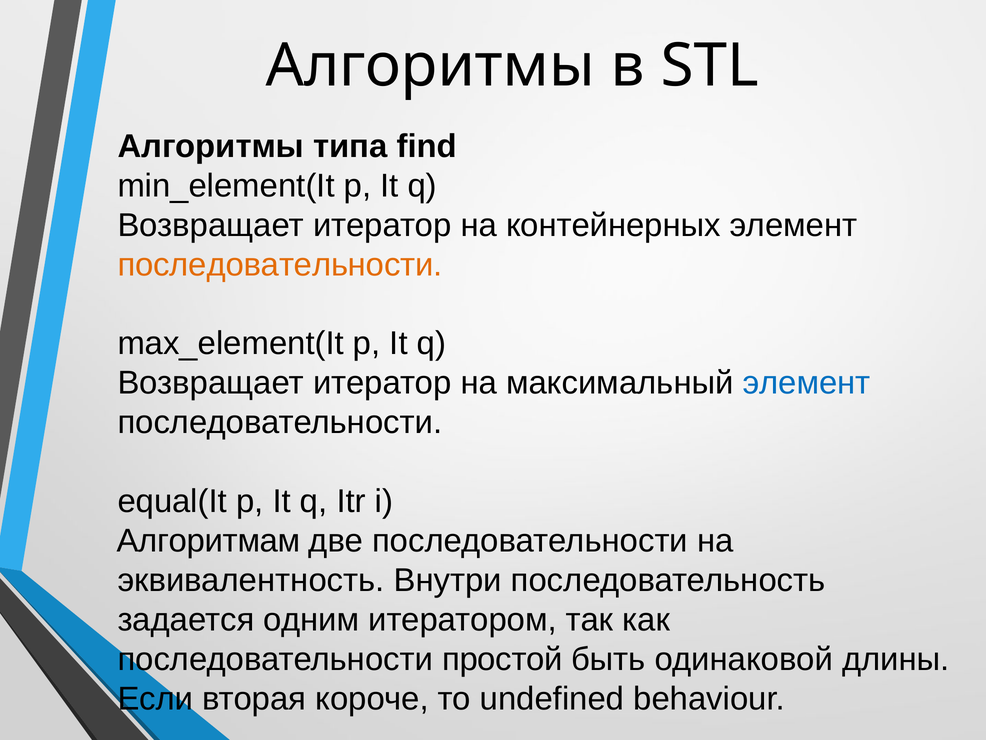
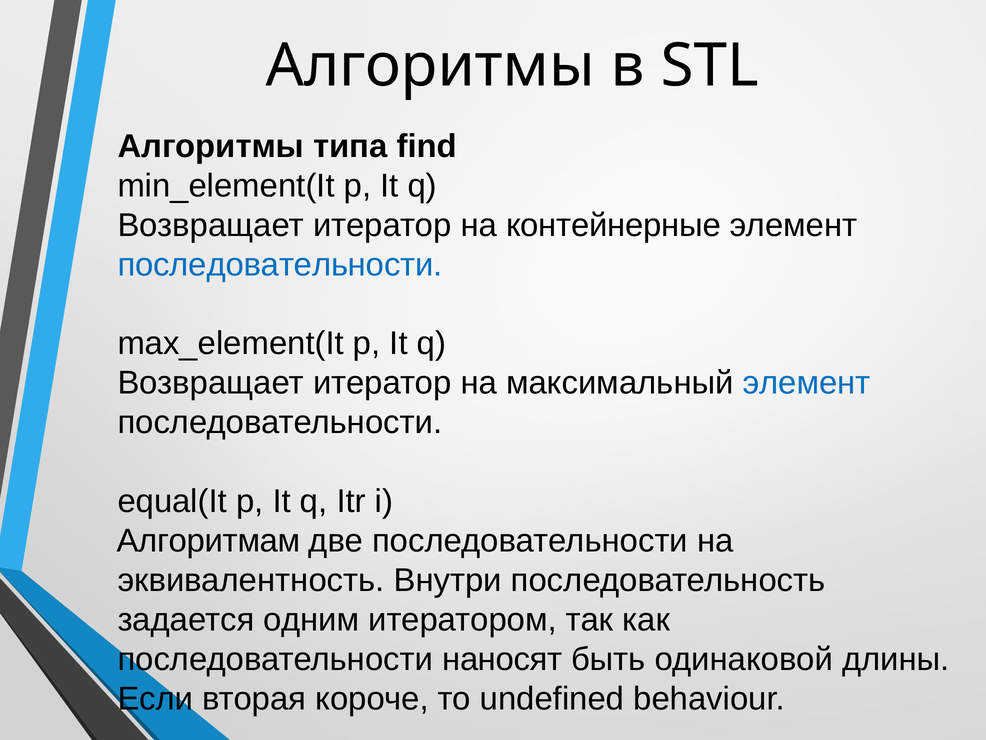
контейнерных: контейнерных -> контейнерные (613, 225)
последовательности colour: orange -> blue (280, 264)
простой: простой -> наносят (502, 659)
